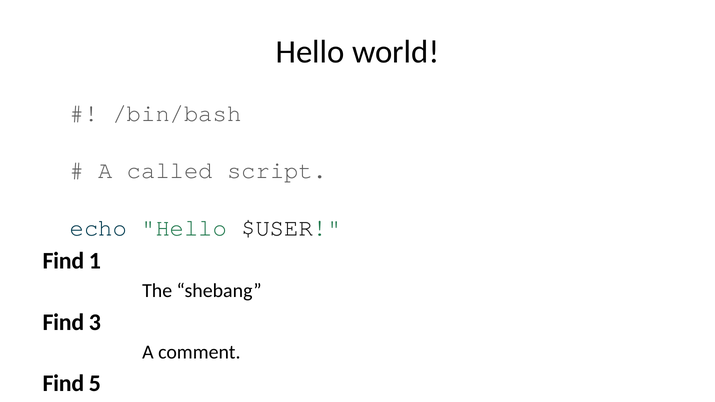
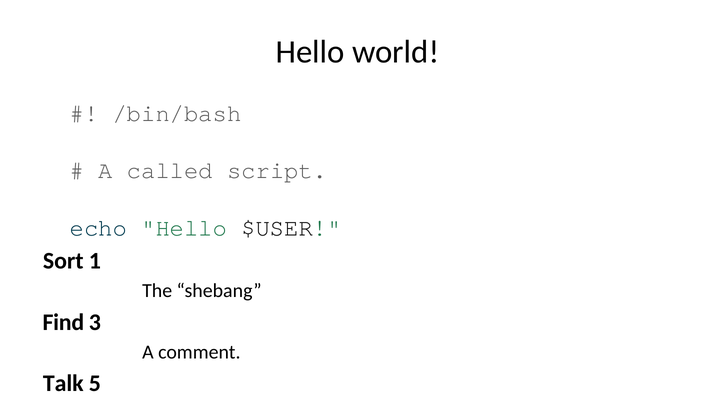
Find: Find -> Sort (63, 261)
Find: Find -> Talk (63, 383)
